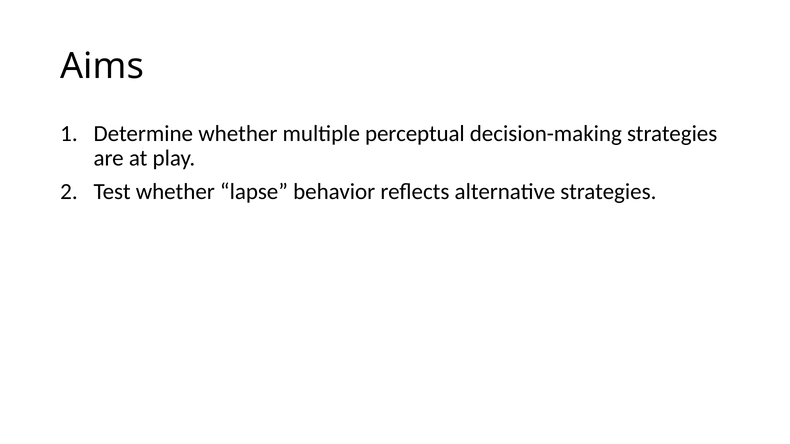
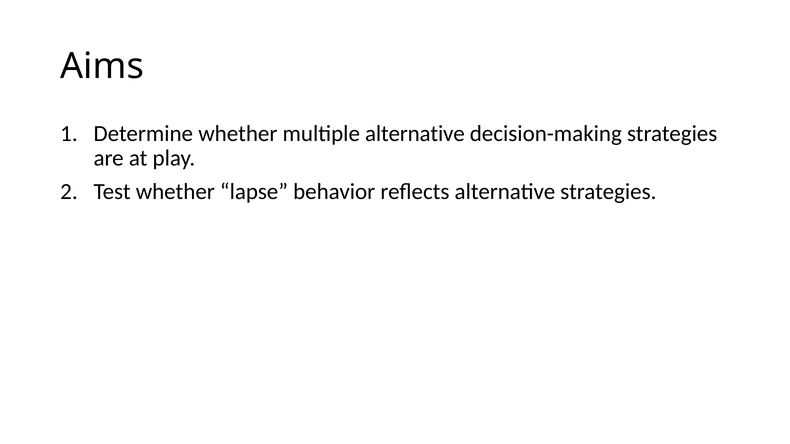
multiple perceptual: perceptual -> alternative (415, 134)
